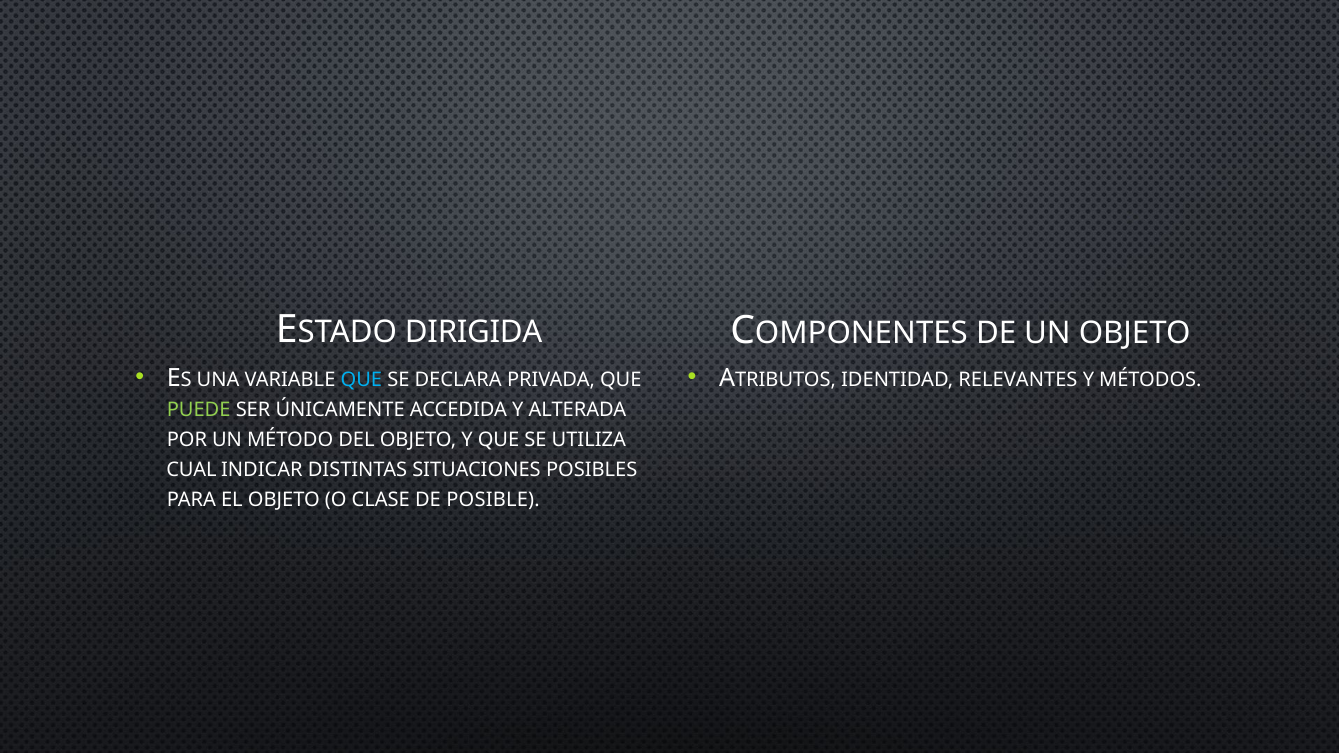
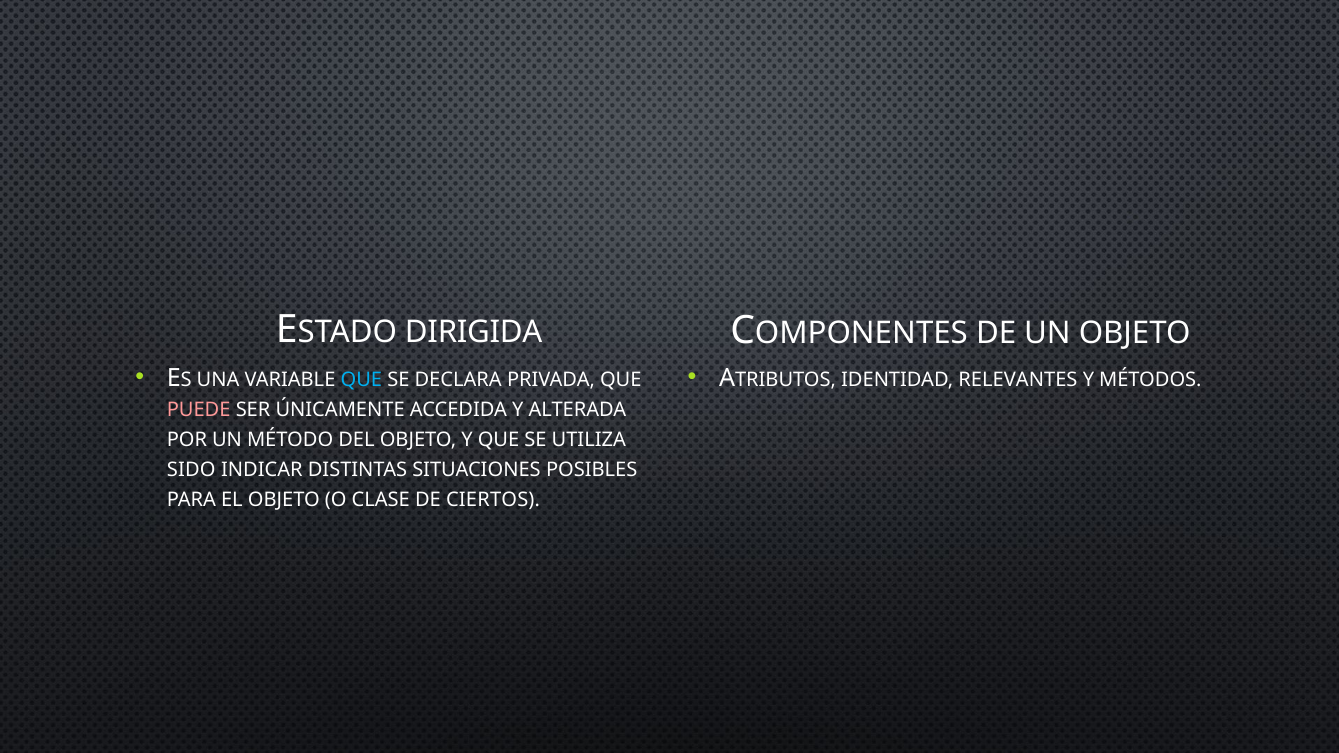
PUEDE colour: light green -> pink (199, 410)
CUAL: CUAL -> SIDO (191, 470)
POSIBLE: POSIBLE -> CIERTOS (493, 500)
